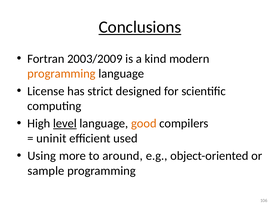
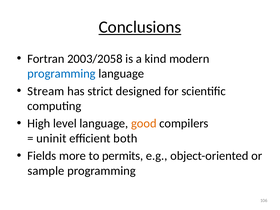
2003/2009: 2003/2009 -> 2003/2058 (95, 59)
programming colour: orange -> blue (61, 74)
License: License -> Stream (46, 91)
level underline: present -> none (65, 123)
used: used -> both (125, 138)
Using: Using -> Fields (42, 156)
around: around -> permits (123, 156)
